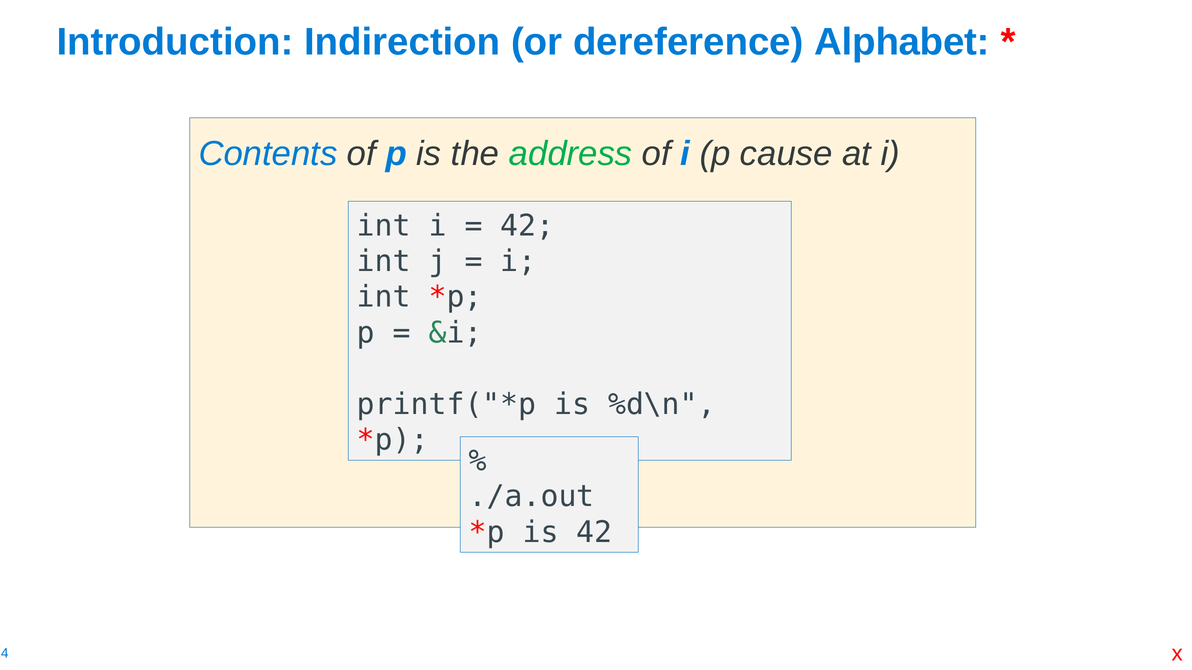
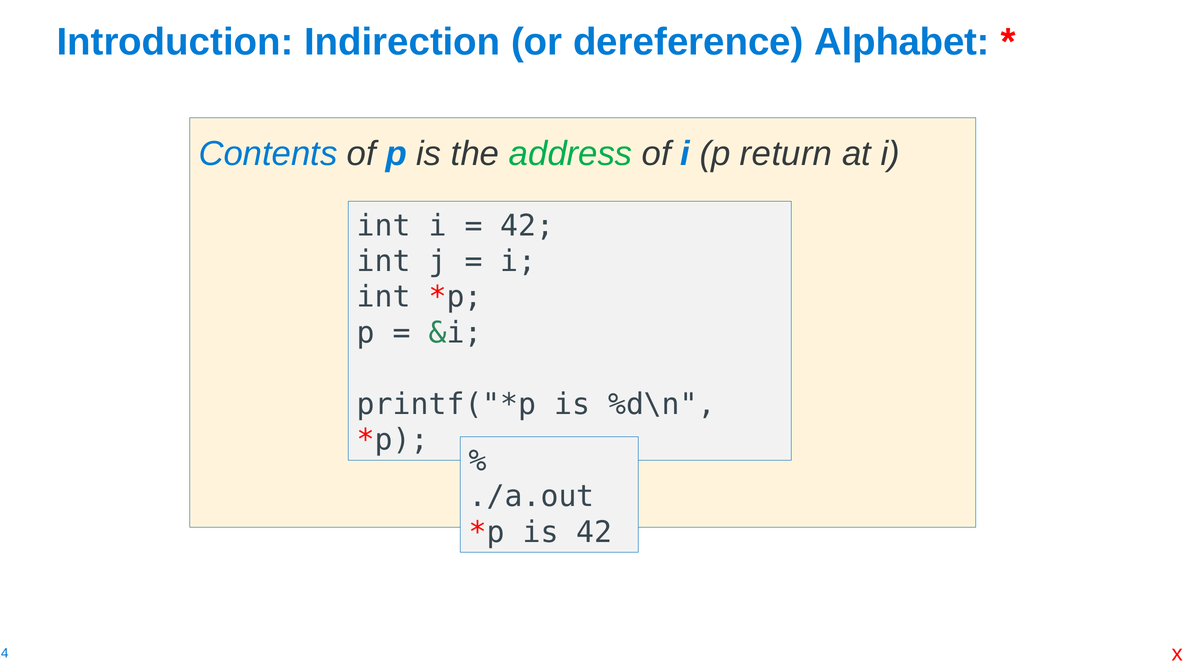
cause: cause -> return (786, 154)
